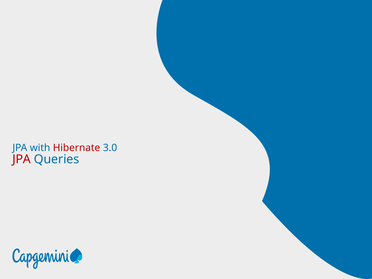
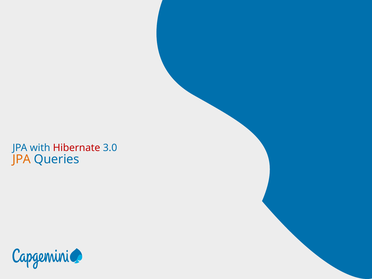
JPA colour: red -> orange (22, 159)
